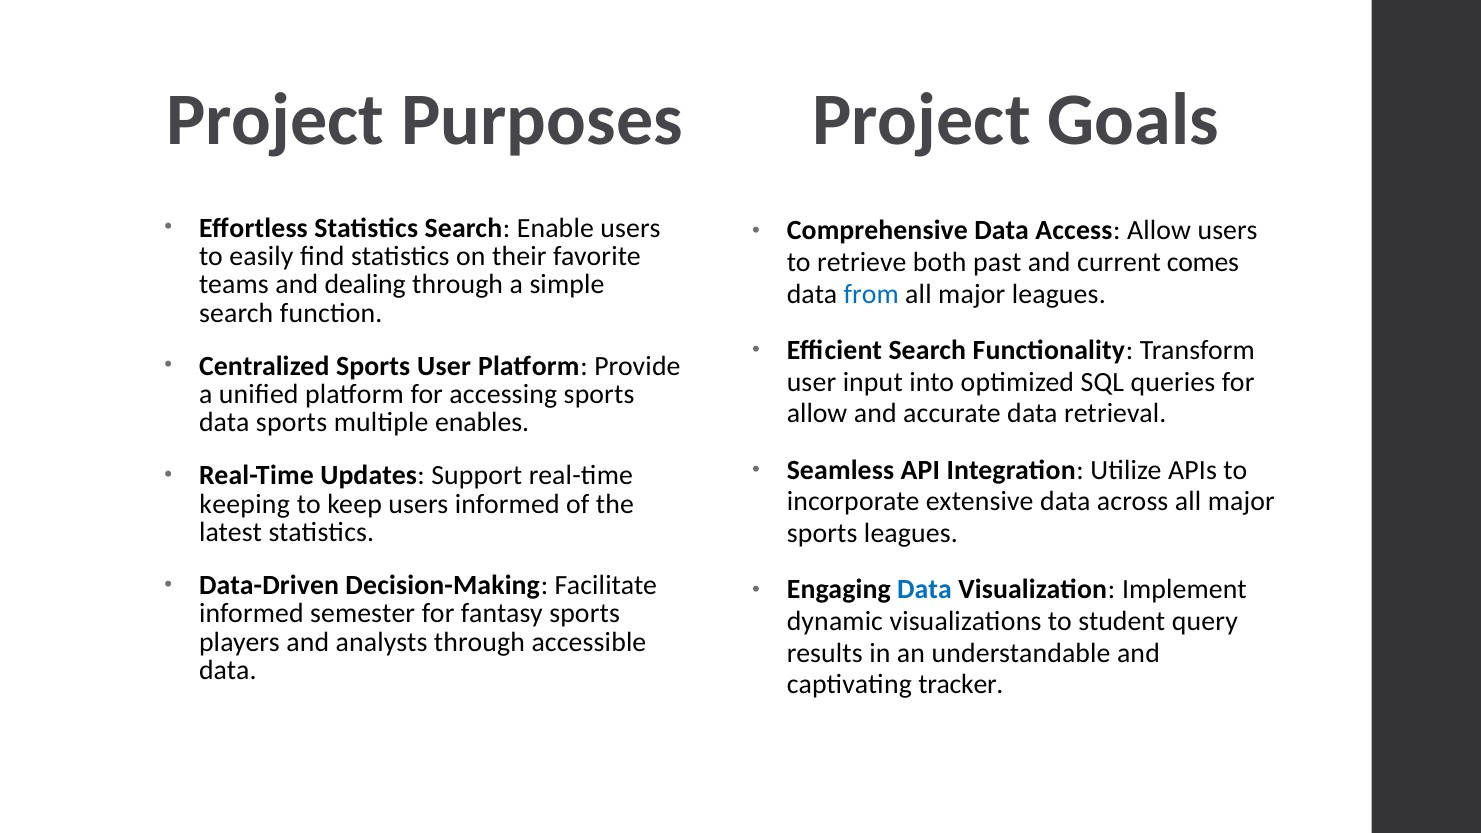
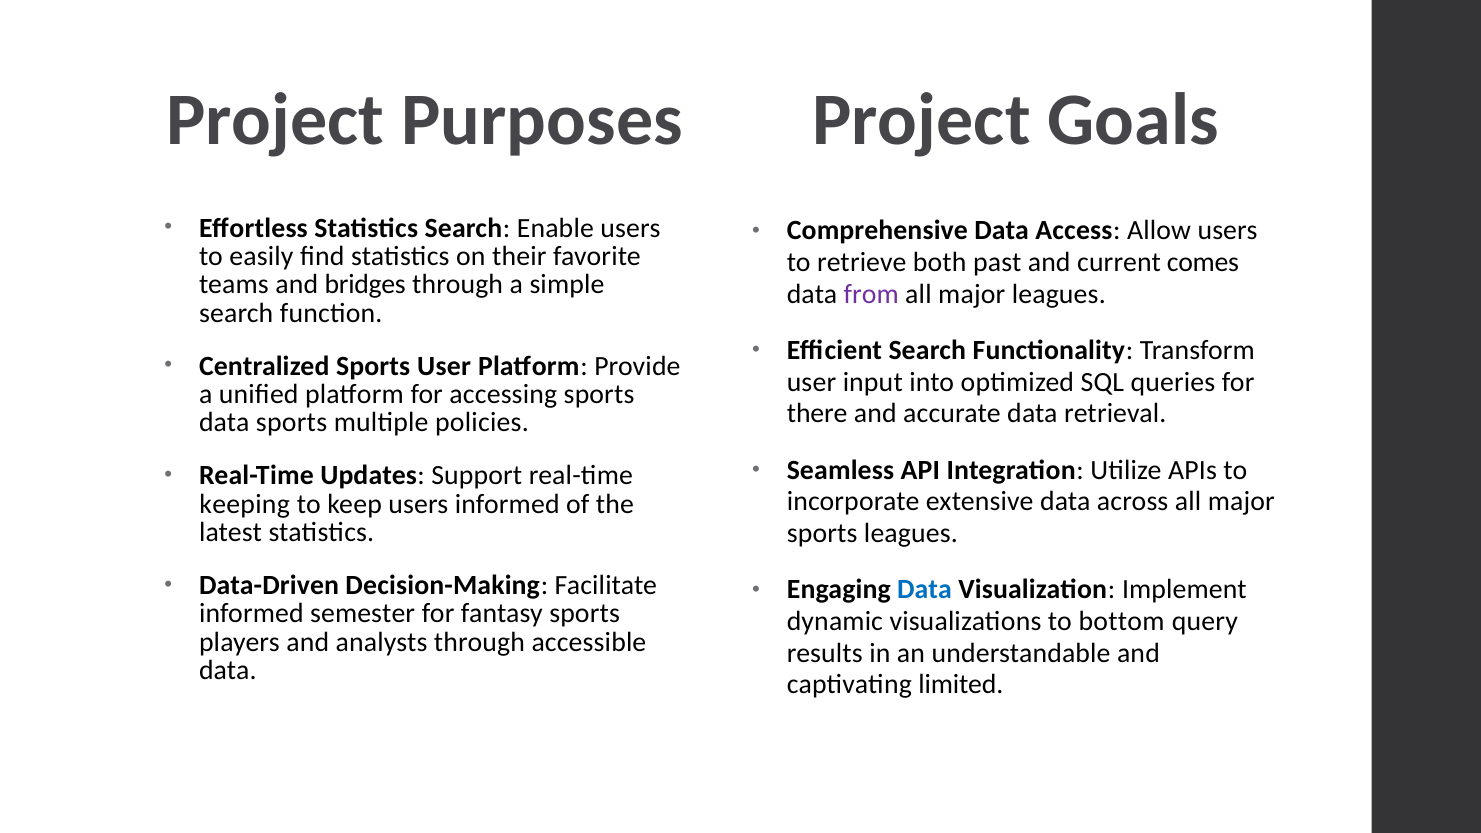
dealing: dealing -> bridges (365, 285)
from colour: blue -> purple (871, 294)
allow: allow -> there (817, 414)
enables: enables -> policies (482, 423)
student: student -> bottom (1122, 621)
tracker: tracker -> limited (961, 685)
